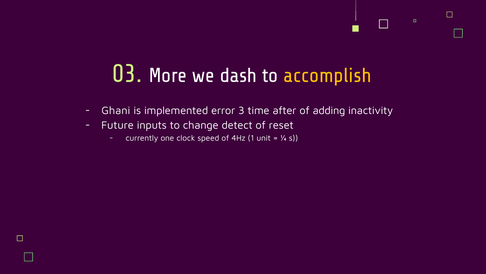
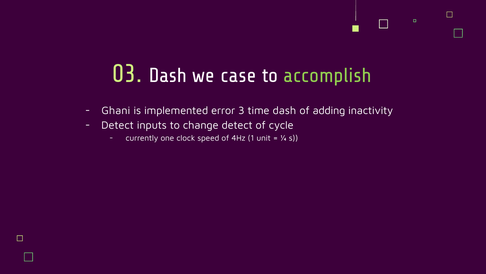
03 More: More -> Dash (168, 75)
dash: dash -> case (238, 75)
accomplish colour: yellow -> light green (328, 75)
time after: after -> dash (284, 110)
Future: Future -> Detect (118, 125)
reset: reset -> cycle (281, 125)
